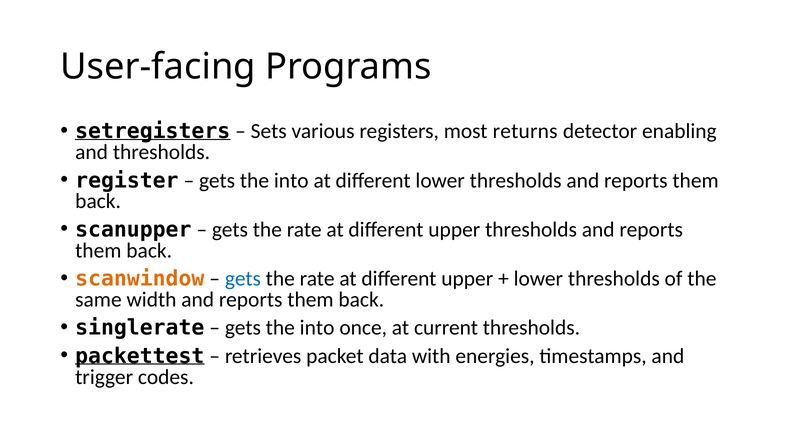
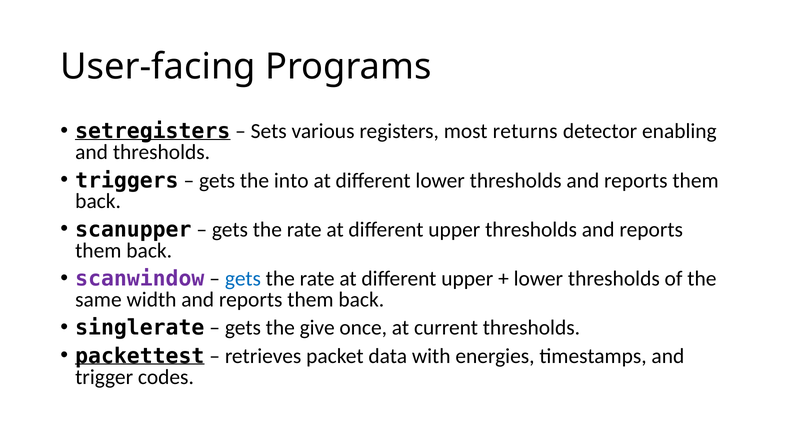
register: register -> triggers (127, 180)
scanwindow colour: orange -> purple (140, 278)
into: into -> give (317, 328)
